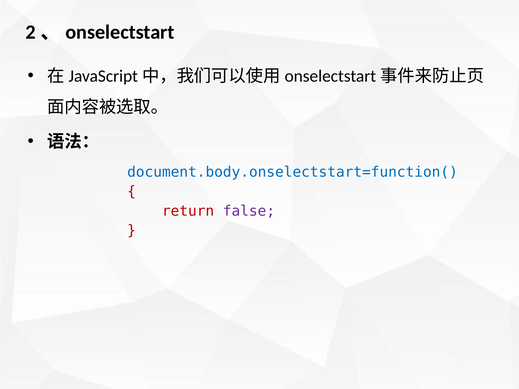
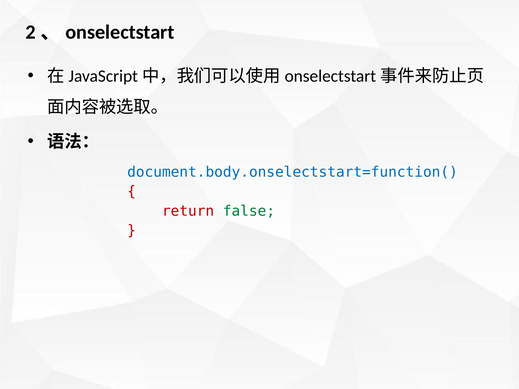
false colour: purple -> green (249, 211)
